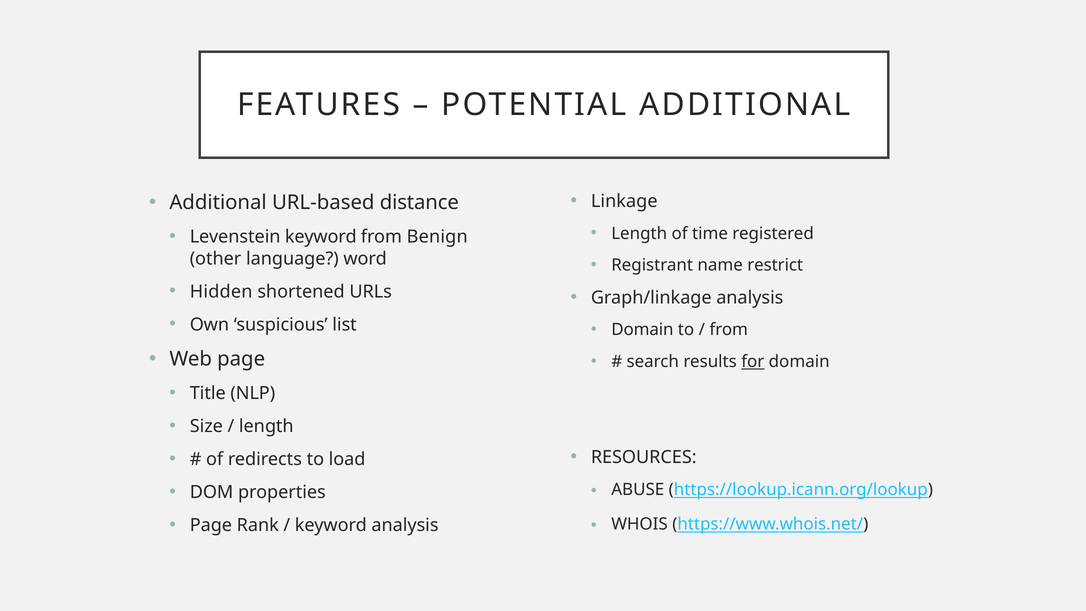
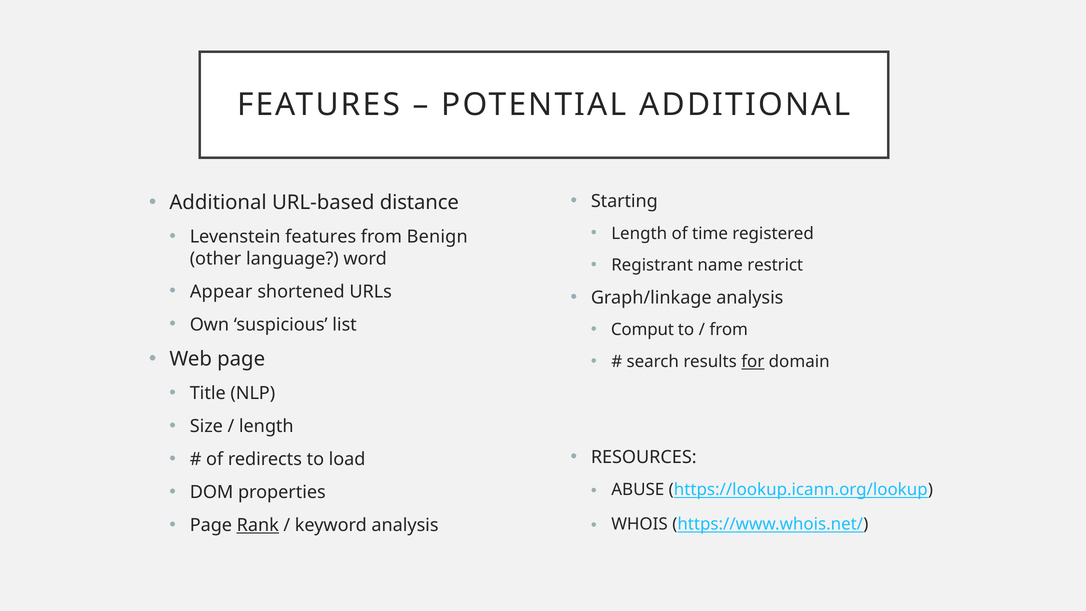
Linkage: Linkage -> Starting (624, 201)
Levenstein keyword: keyword -> features (321, 237)
Hidden: Hidden -> Appear (221, 291)
Domain: Domain -> Comput (642, 330)
Rank underline: none -> present (258, 525)
